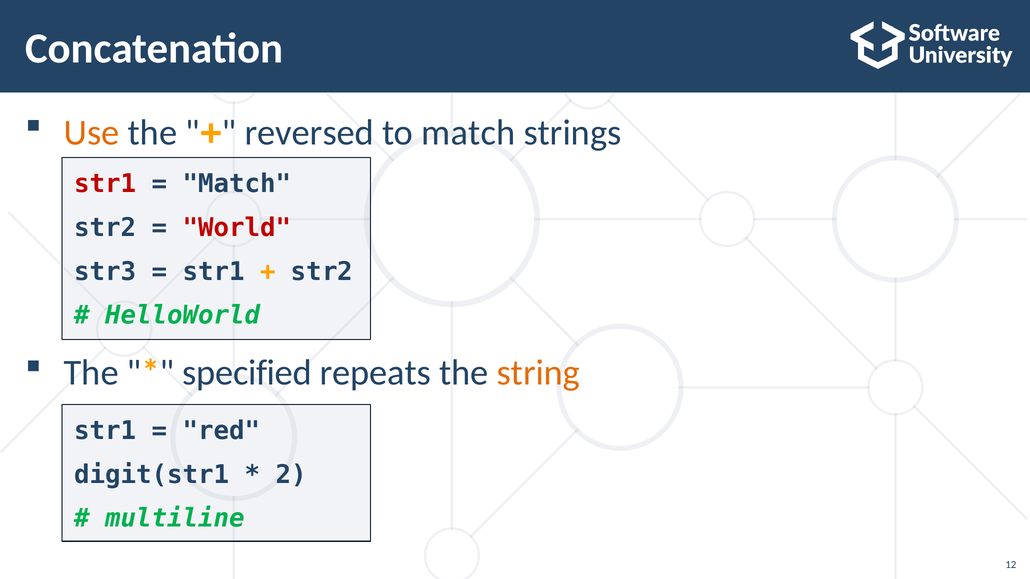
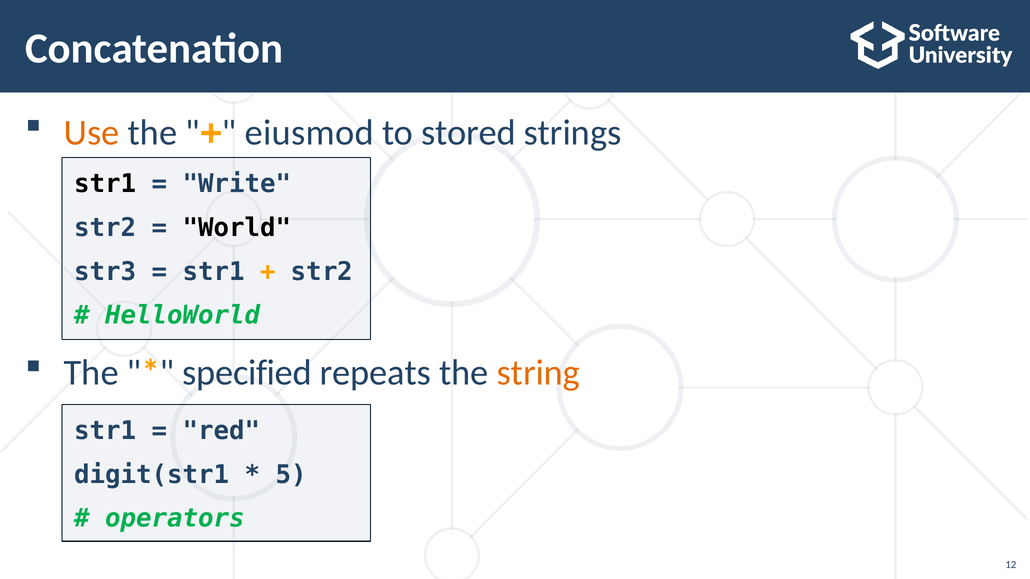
reversed: reversed -> eiusmod (309, 133)
to match: match -> stored (469, 133)
str1 colour: red -> black (105, 184)
Match: Match -> Write (237, 184)
World colour: red -> black (237, 228)
2: 2 -> 5 (291, 475)
multiline: multiline -> operators (175, 519)
